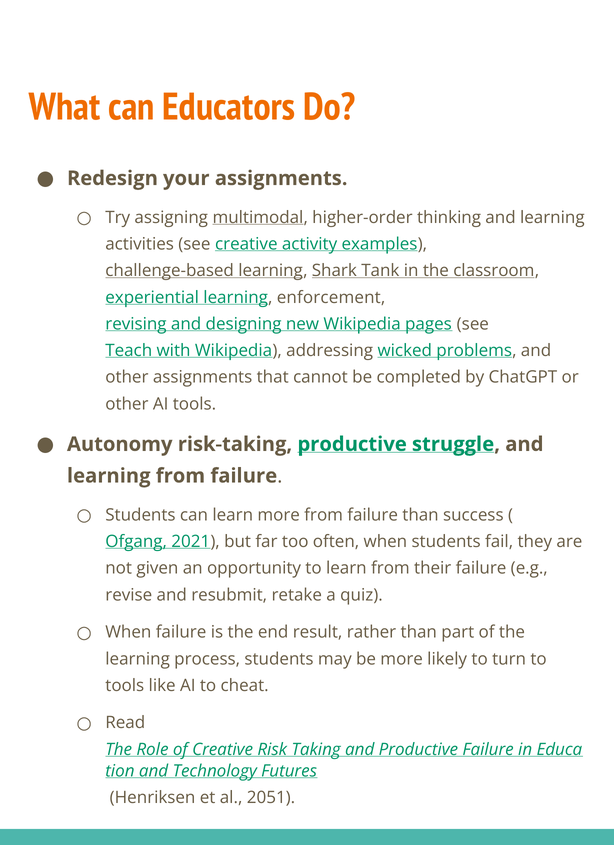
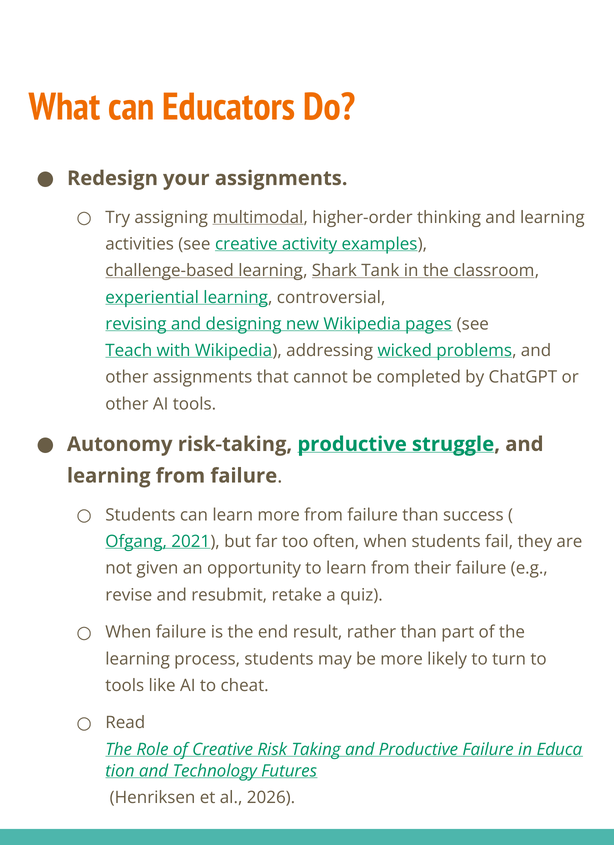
enforcement: enforcement -> controversial (331, 297)
2051: 2051 -> 2026 (271, 797)
